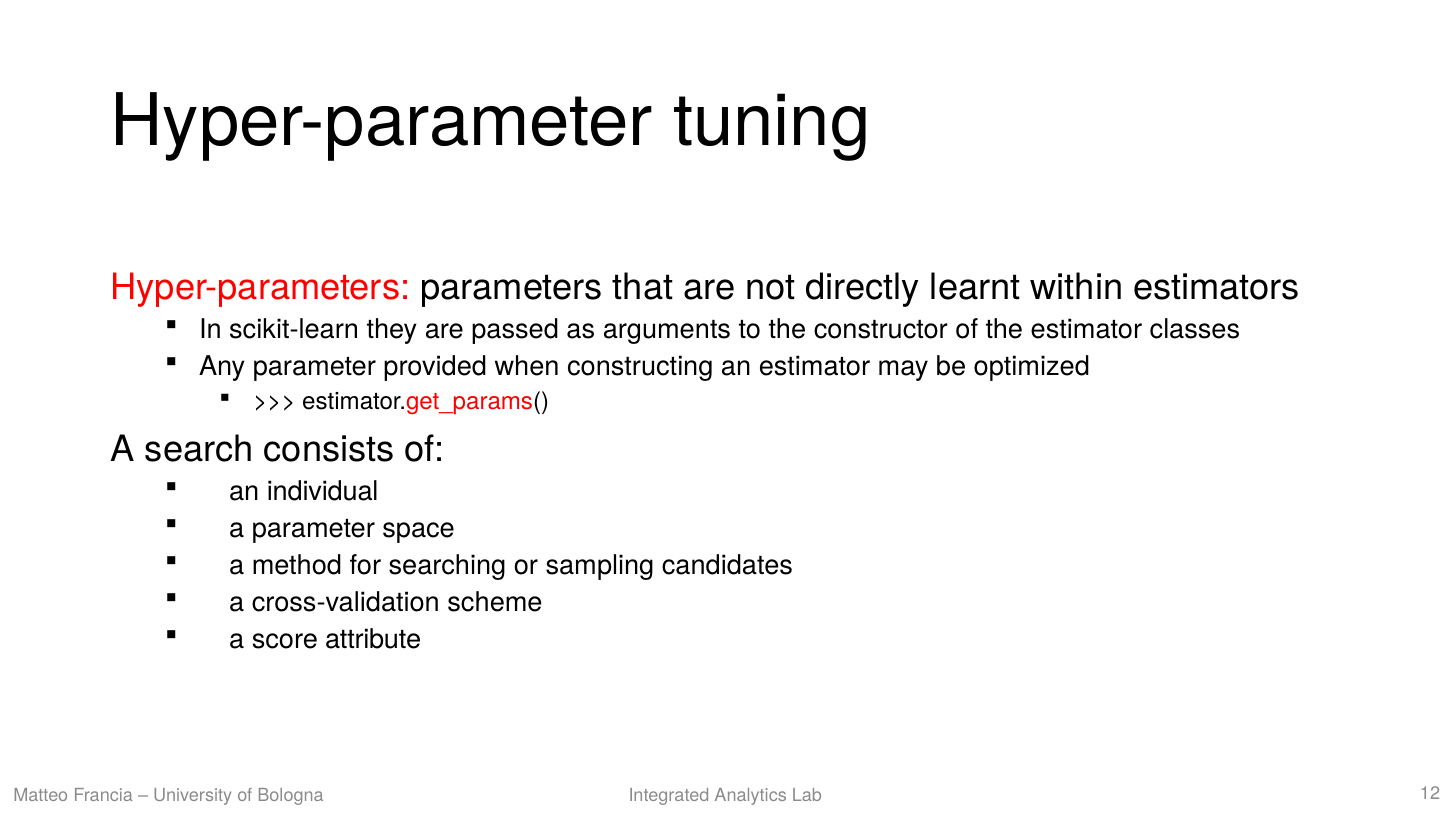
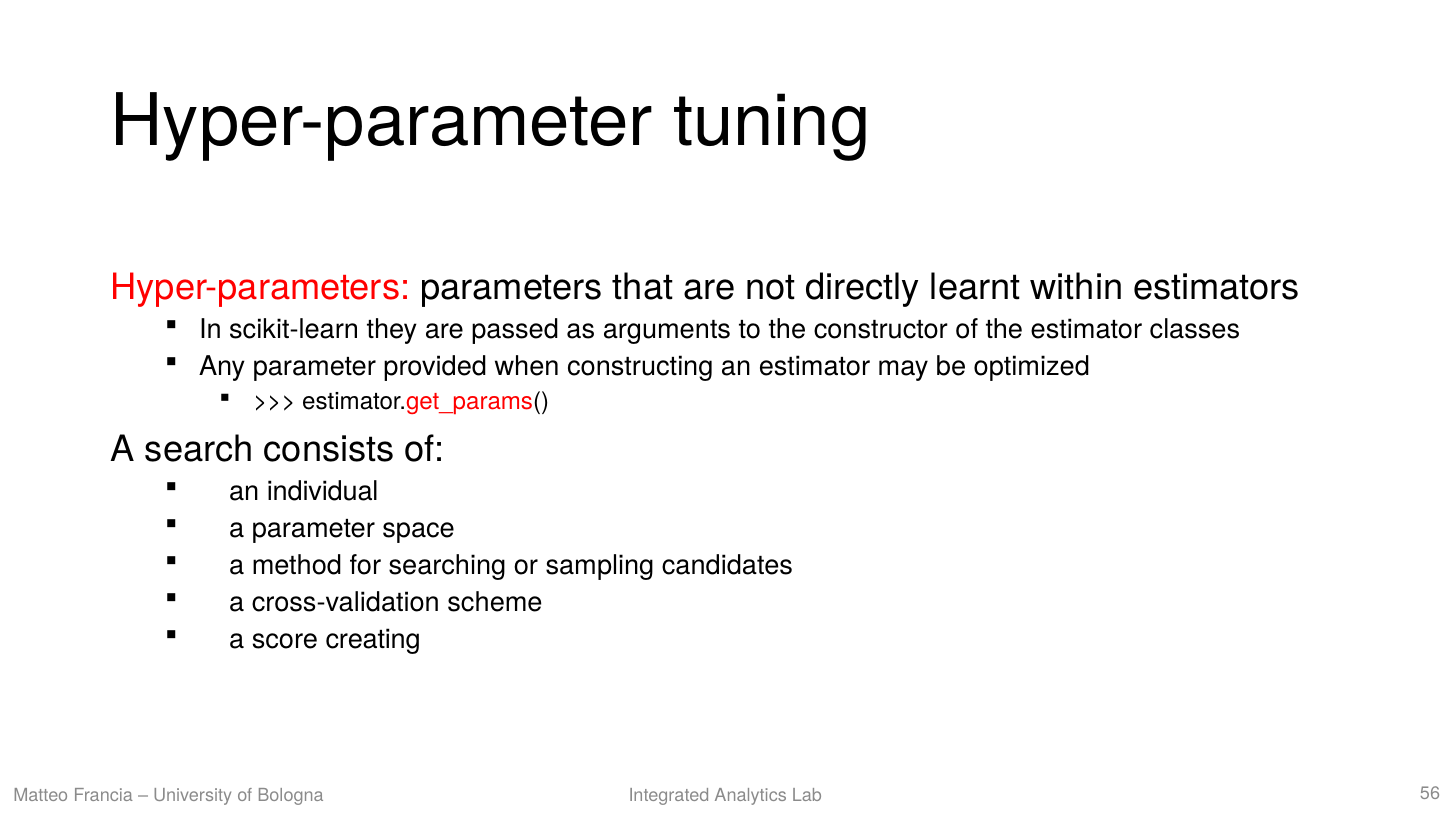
attribute: attribute -> creating (373, 639)
12: 12 -> 56 (1430, 794)
